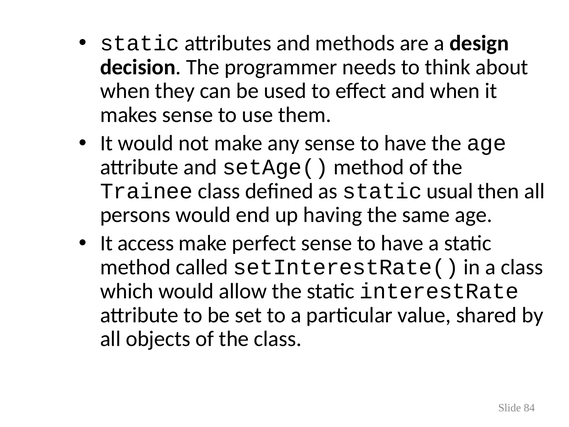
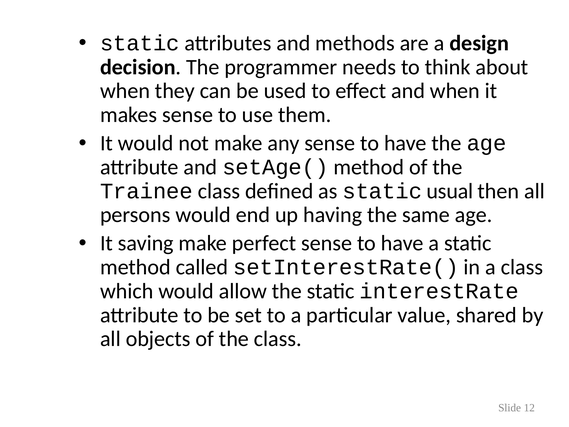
access: access -> saving (146, 243)
84: 84 -> 12 (529, 408)
